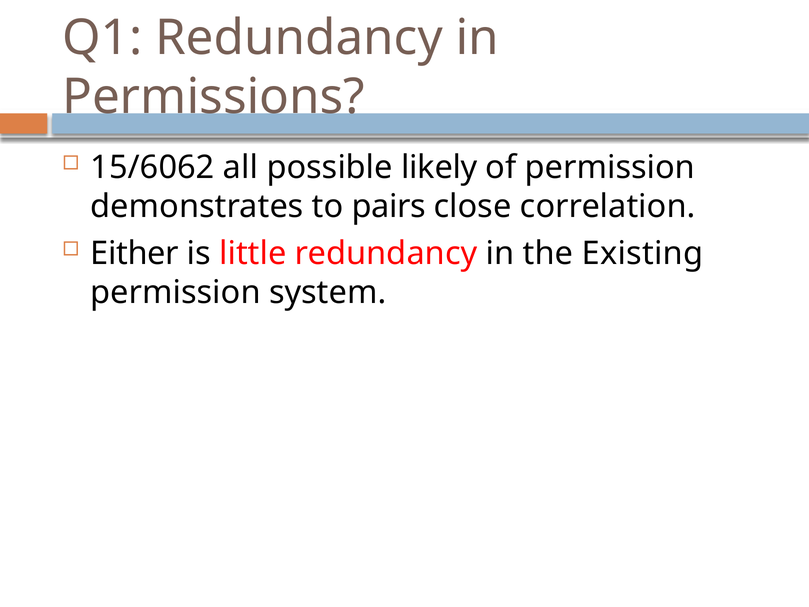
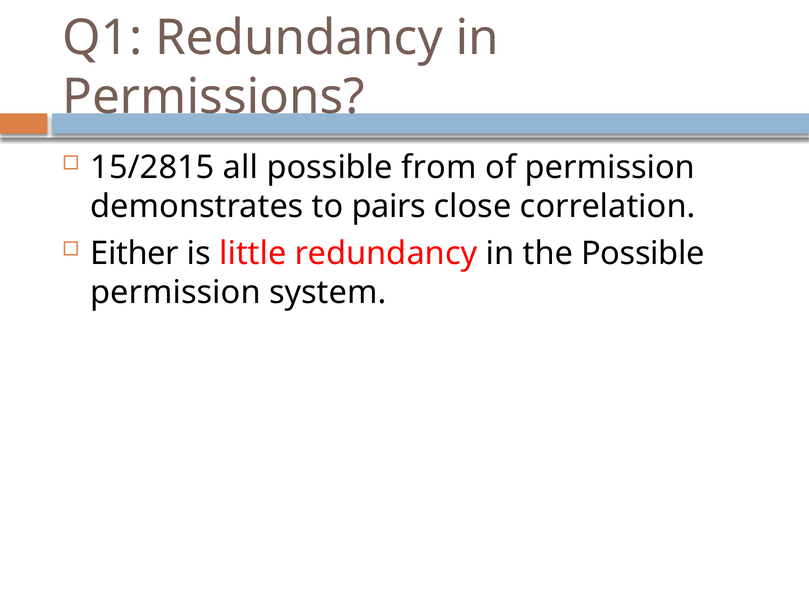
15/6062: 15/6062 -> 15/2815 (152, 167)
likely: likely -> from (439, 167)
the Existing: Existing -> Possible (643, 253)
